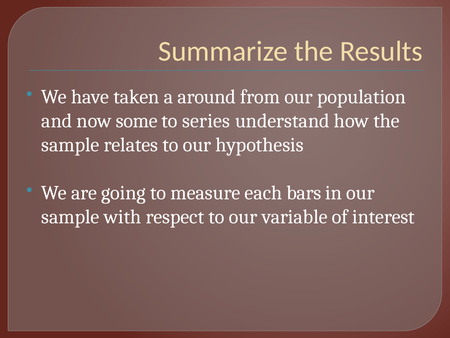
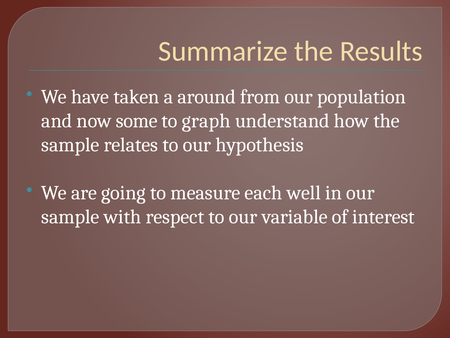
series: series -> graph (206, 121)
bars: bars -> well (304, 193)
